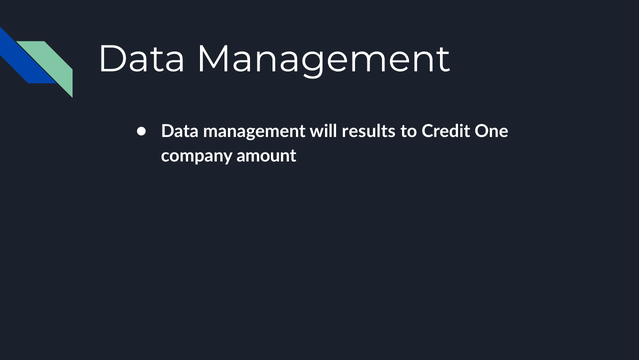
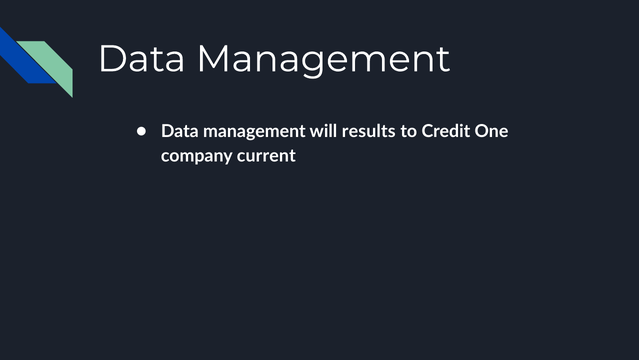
amount: amount -> current (266, 156)
